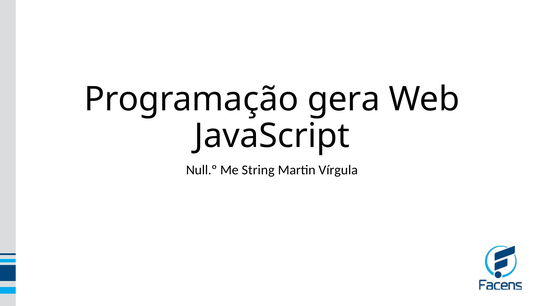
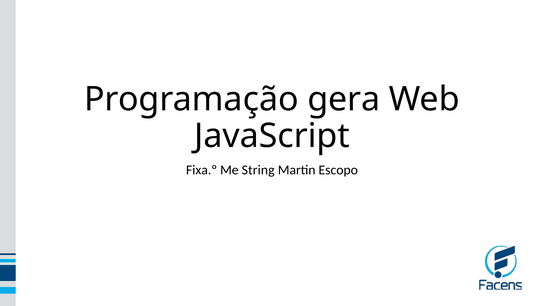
Null.º: Null.º -> Fixa.º (202, 170)
Vírgula: Vírgula -> Escopo (338, 170)
